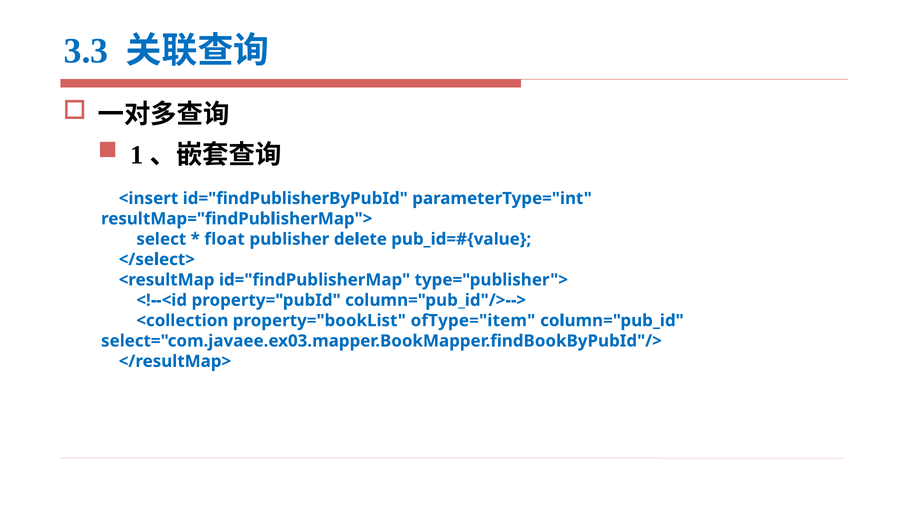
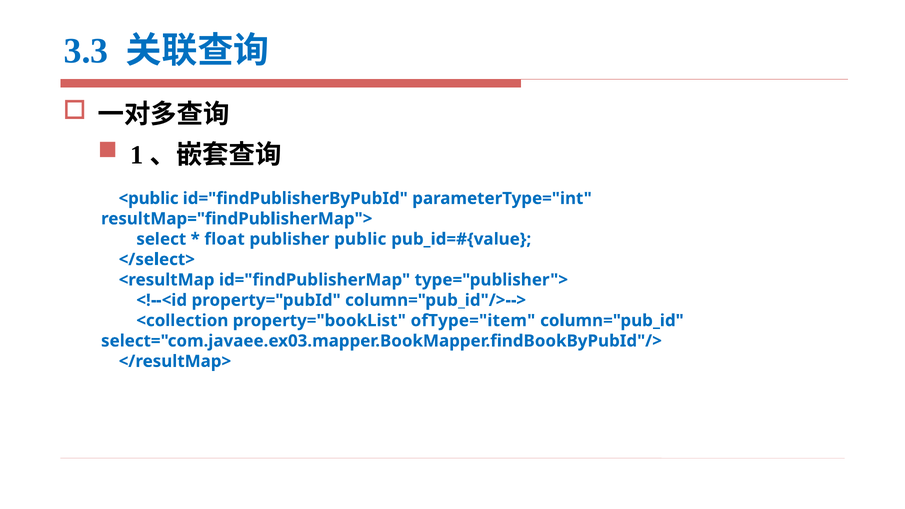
<insert: <insert -> <public (149, 198)
delete: delete -> public (360, 239)
